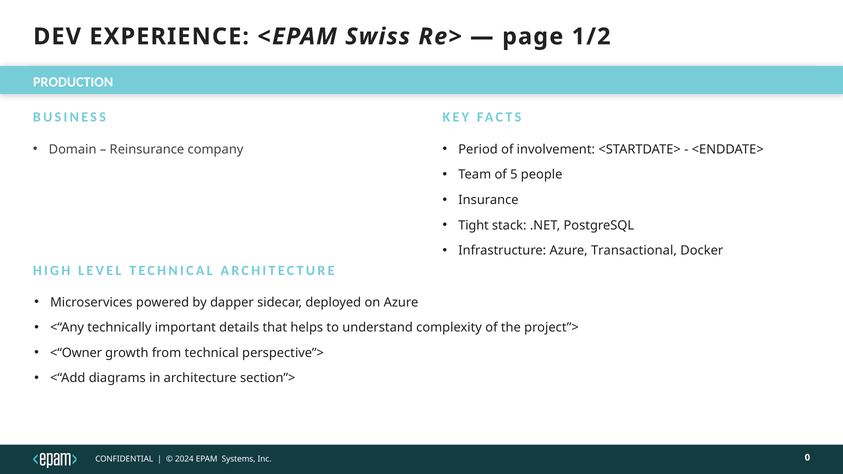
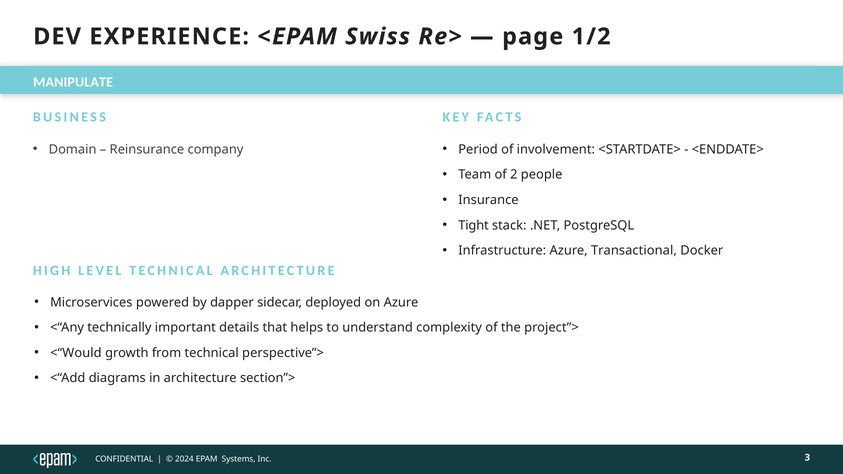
PRODUCTION: PRODUCTION -> MANIPULATE (73, 82)
5: 5 -> 2 (514, 175)
<“Owner: <“Owner -> <“Would (76, 353)
0: 0 -> 3 (807, 458)
